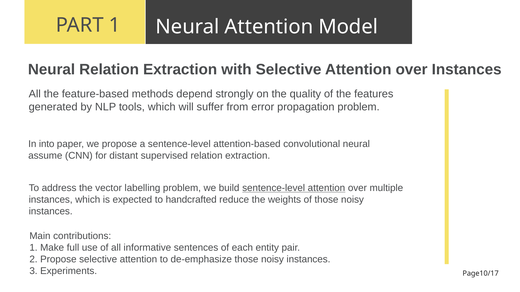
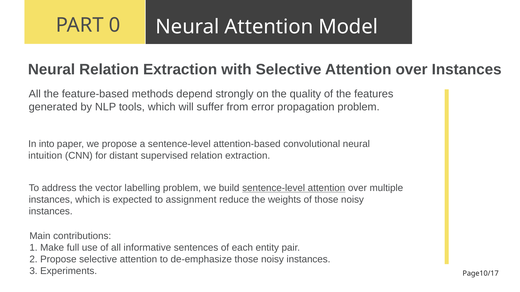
PART 1: 1 -> 0 (115, 25)
assume: assume -> intuition (45, 156)
handcrafted: handcrafted -> assignment (191, 200)
